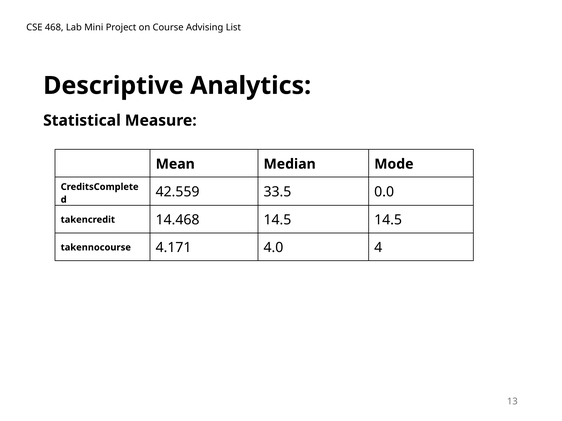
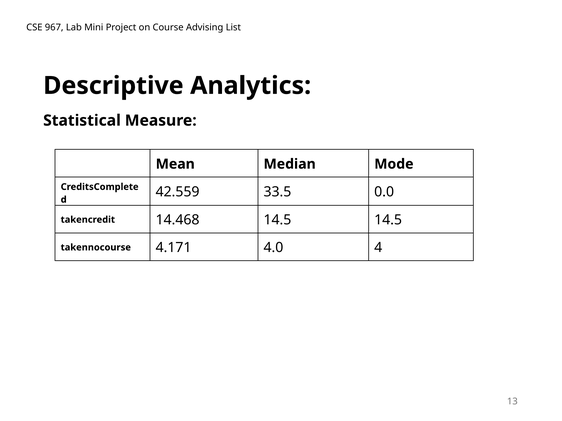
468: 468 -> 967 (54, 27)
